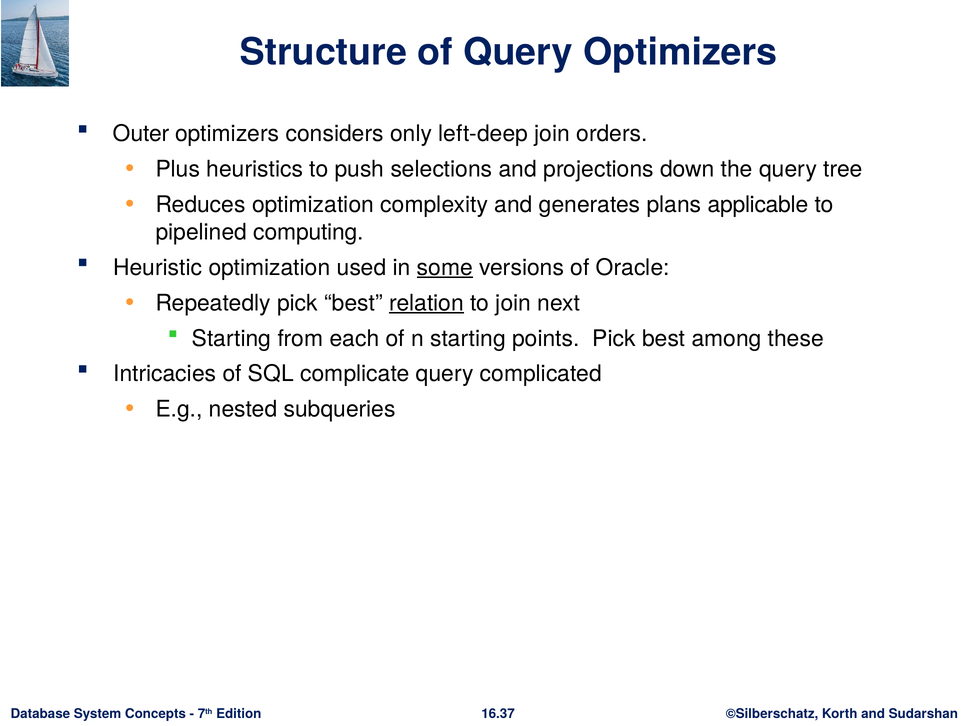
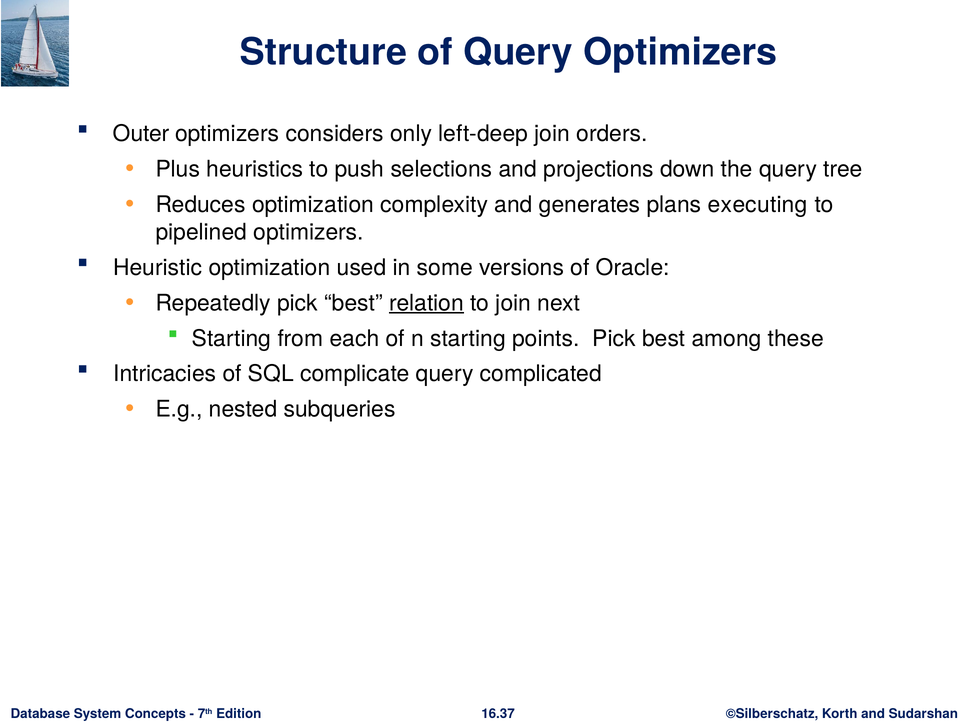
applicable: applicable -> executing (758, 205)
pipelined computing: computing -> optimizers (308, 232)
some underline: present -> none (445, 268)
